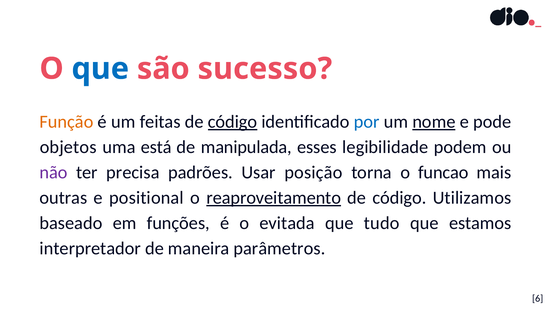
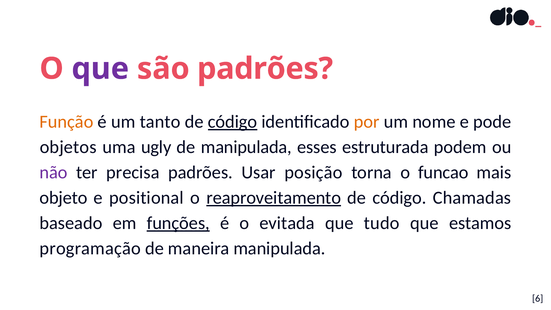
que colour: blue -> purple (100, 69)
são sucesso: sucesso -> padrões (265, 69)
feitas: feitas -> tanto (160, 122)
por colour: blue -> orange (367, 122)
nome underline: present -> none (434, 122)
está: está -> ugly (156, 147)
legibilidade: legibilidade -> estruturada (385, 147)
outras: outras -> objeto (63, 198)
Utilizamos: Utilizamos -> Chamadas (472, 198)
funções underline: none -> present (178, 223)
interpretador: interpretador -> programação (90, 248)
maneira parâmetros: parâmetros -> manipulada (279, 248)
